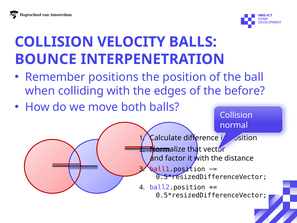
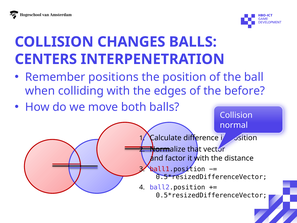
VELOCITY: VELOCITY -> CHANGES (131, 42)
BOUNCE: BOUNCE -> CENTERS (46, 59)
